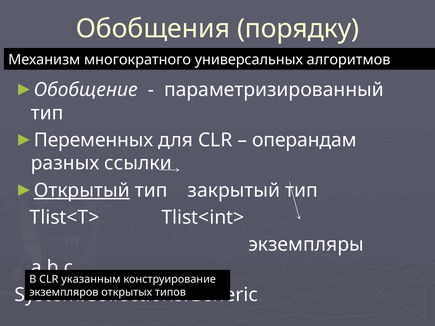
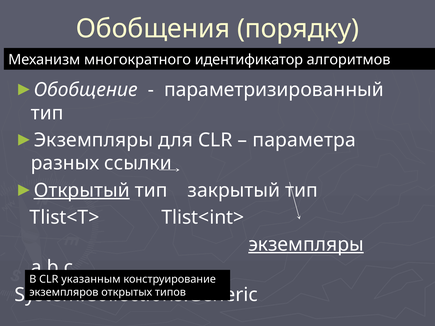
универсальных: универсальных -> идентификатор (249, 60)
Переменных: Переменных -> Экземпляры (93, 140)
операндам: операндам -> параметра (304, 140)
экземпляры underline: none -> present (306, 245)
